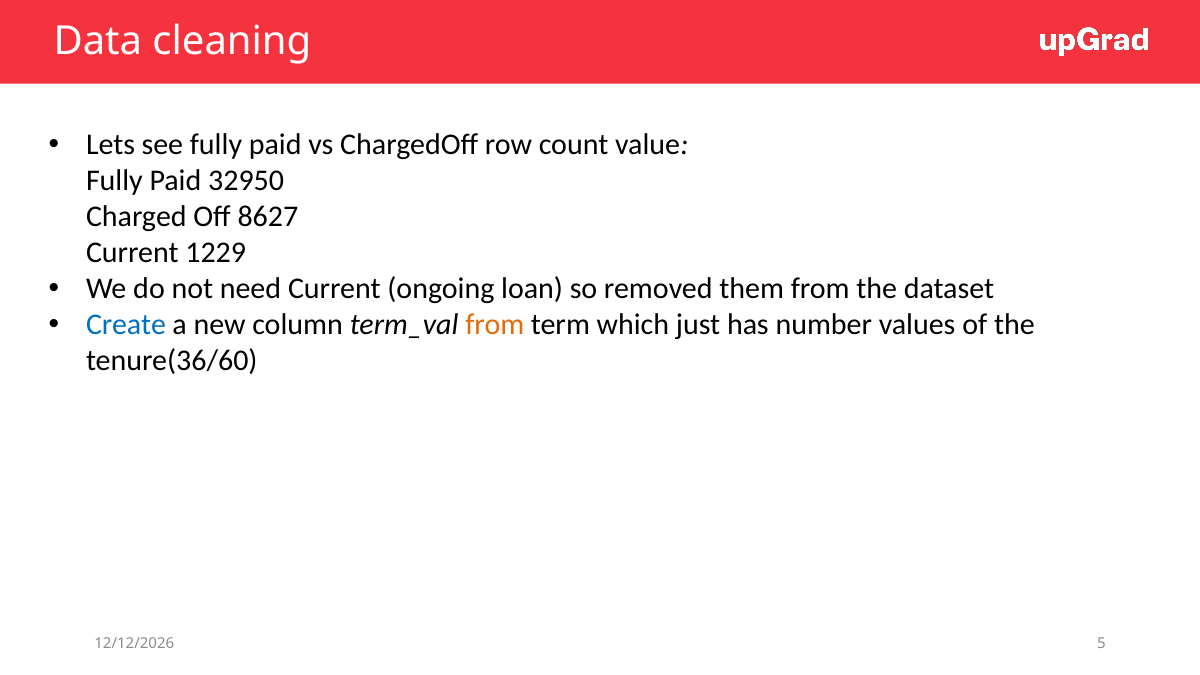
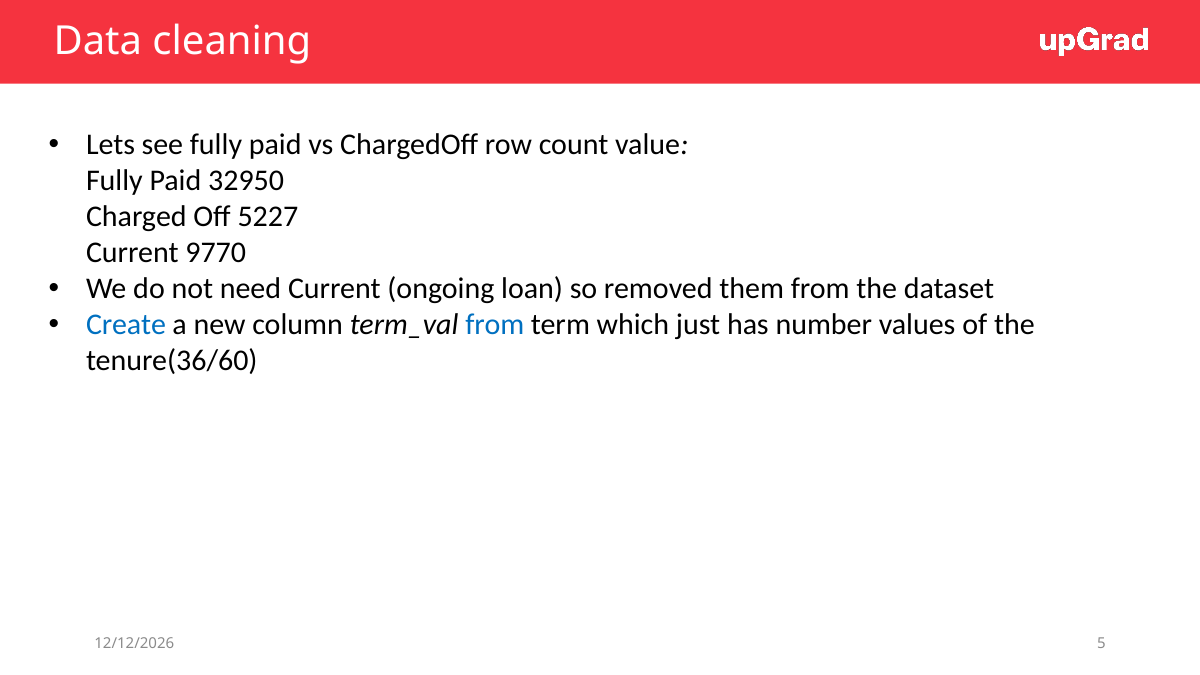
8627: 8627 -> 5227 (268, 217)
1229: 1229 -> 9770 (216, 253)
from colour: orange -> blue (495, 325)
